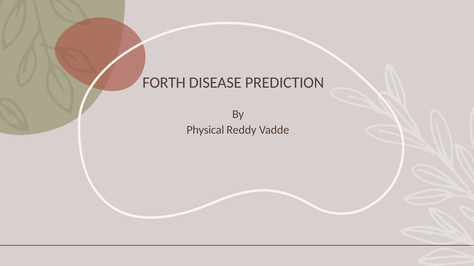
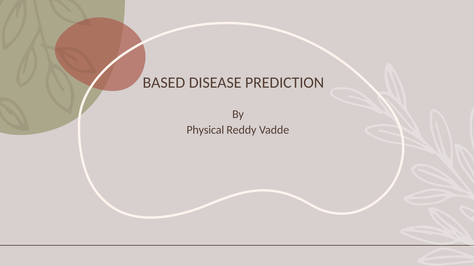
FORTH: FORTH -> BASED (164, 83)
